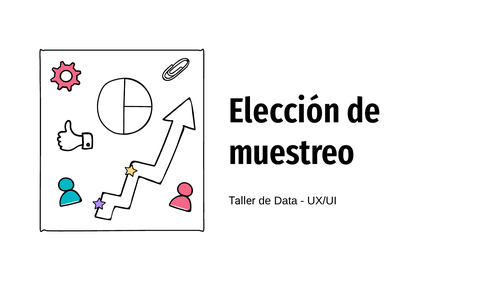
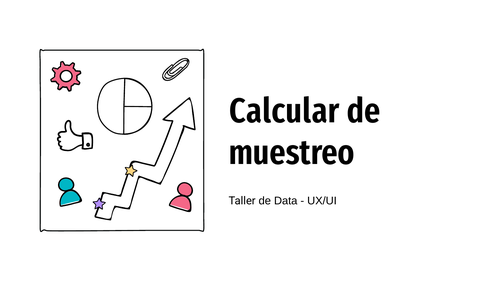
Elección: Elección -> Calcular (284, 111)
